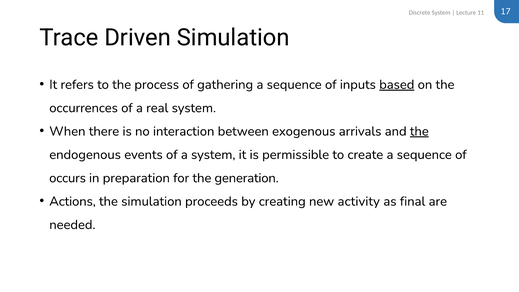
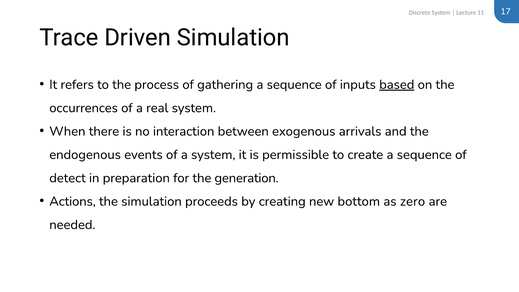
the underline: present -> none (419, 131)
occurs: occurs -> detect (67, 178)
activity: activity -> bottom (359, 201)
final: final -> zero (413, 201)
